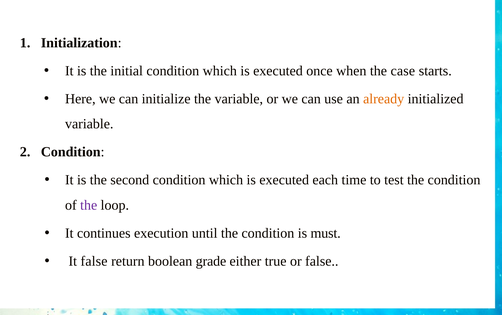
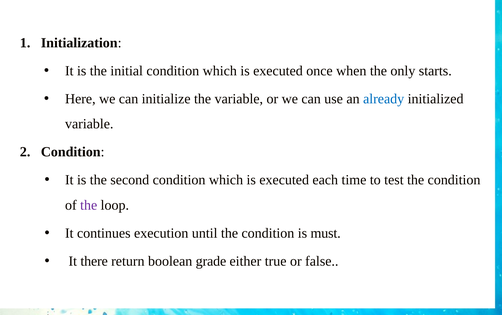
case: case -> only (403, 71)
already colour: orange -> blue (384, 99)
It false: false -> there (94, 261)
